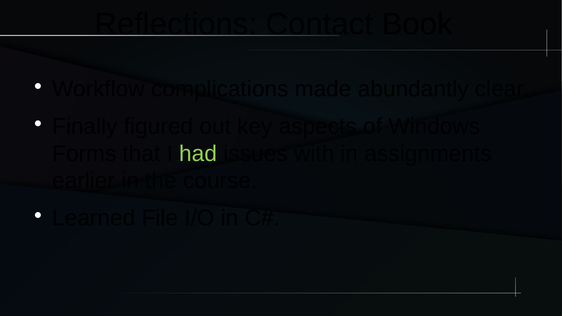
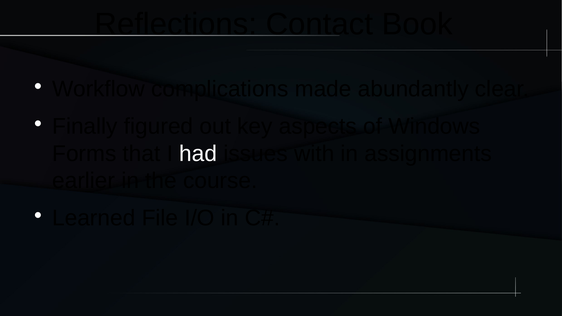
had colour: light green -> white (198, 154)
